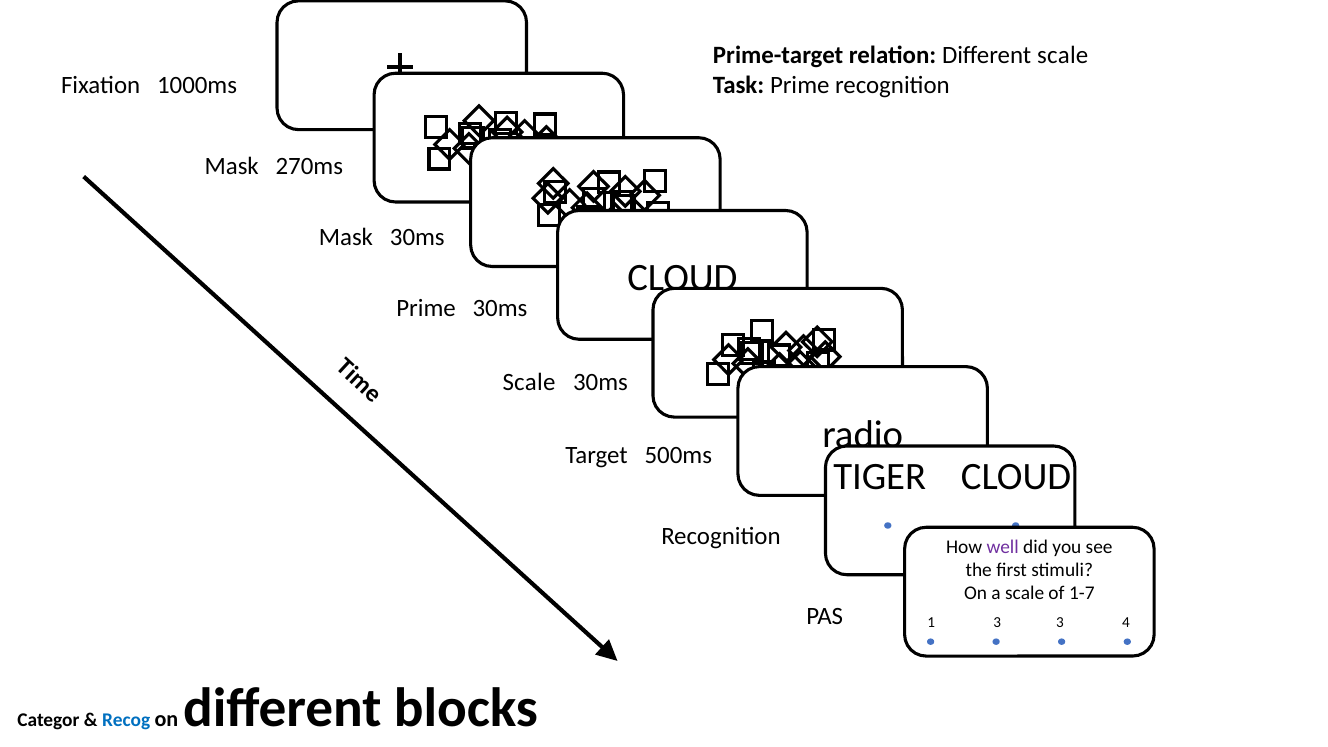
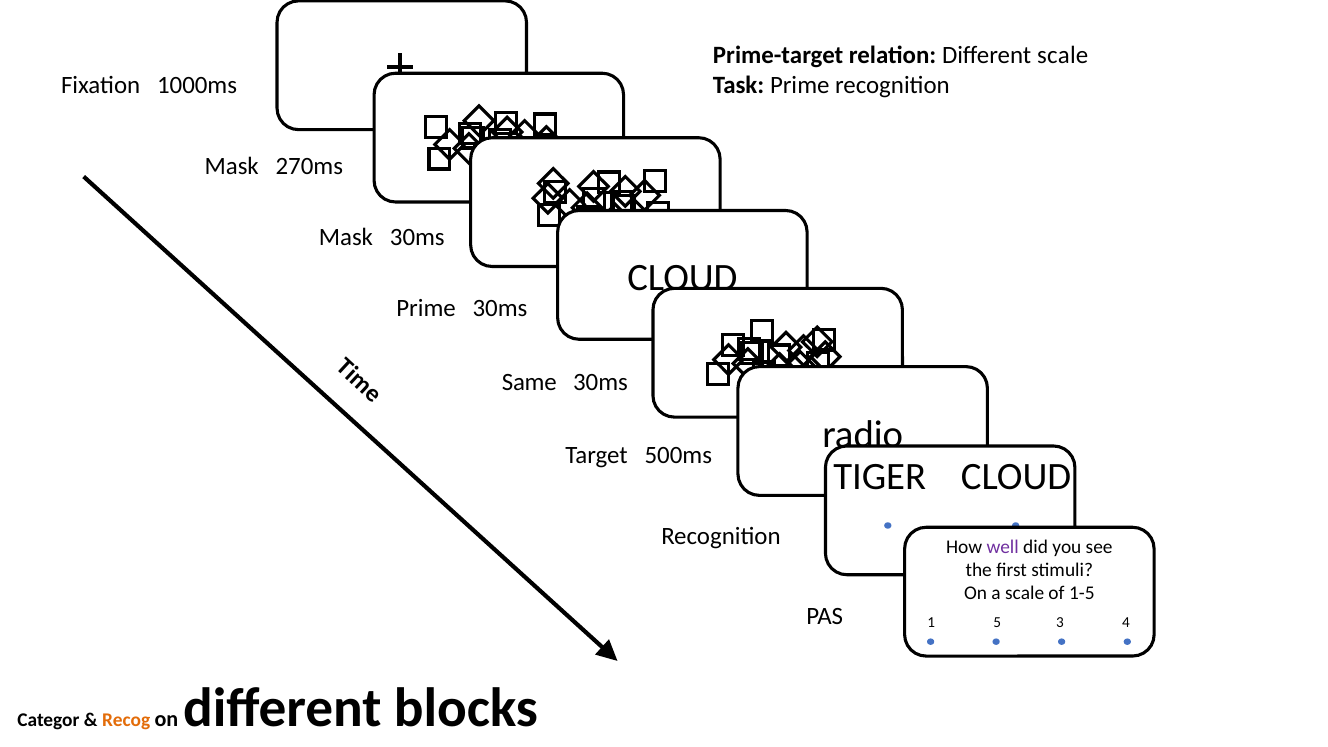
Scale: Scale -> Same (529, 383)
1-7: 1-7 -> 1-5 (1082, 594)
1 3: 3 -> 5 (997, 623)
Recog colour: blue -> orange (126, 720)
